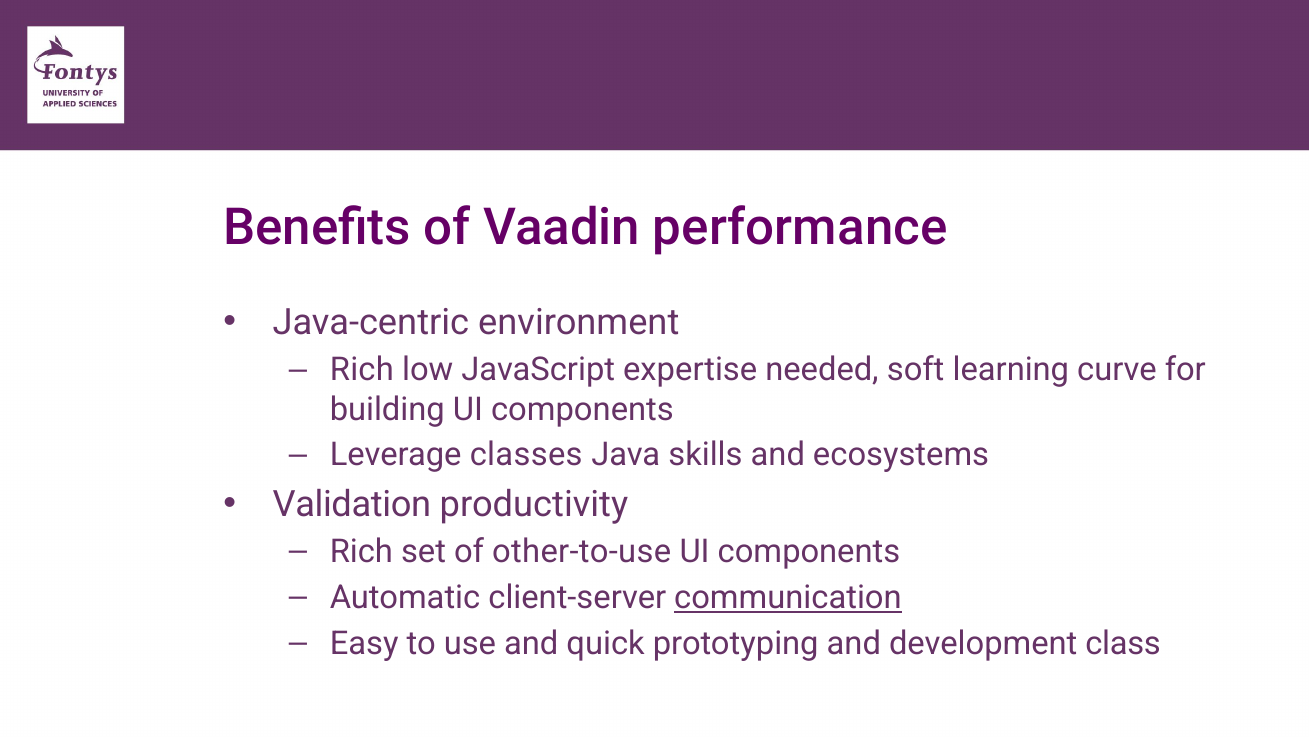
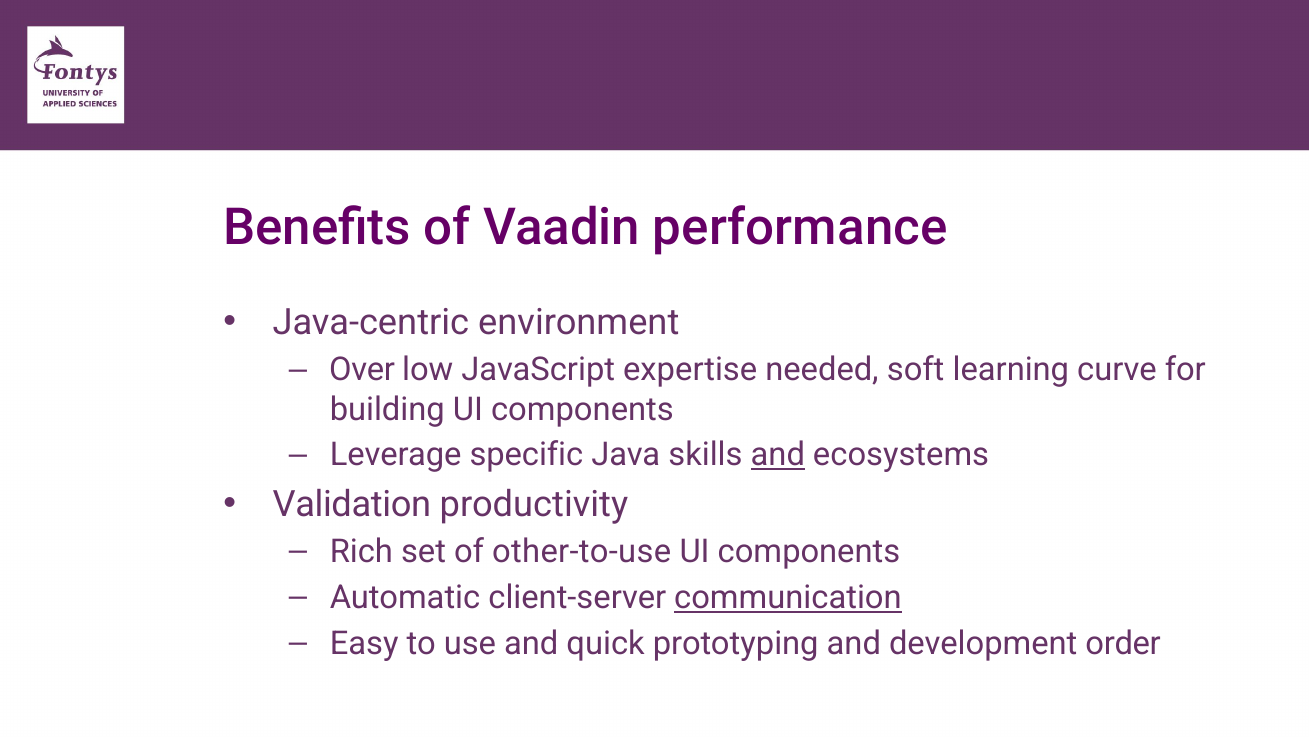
Rich: Rich -> Over (362, 370)
classes: classes -> specific (526, 455)
and underline: none -> present (778, 455)
class: class -> order (1123, 643)
